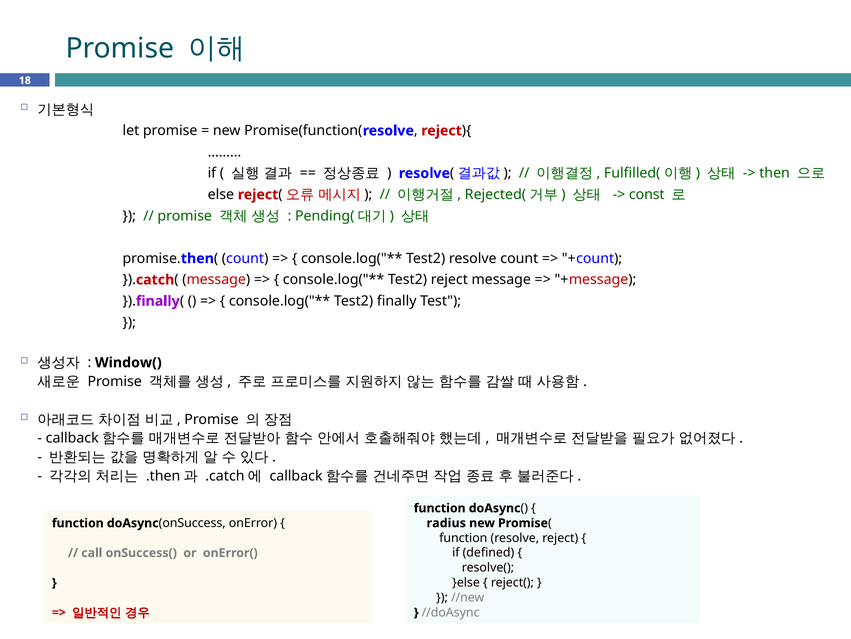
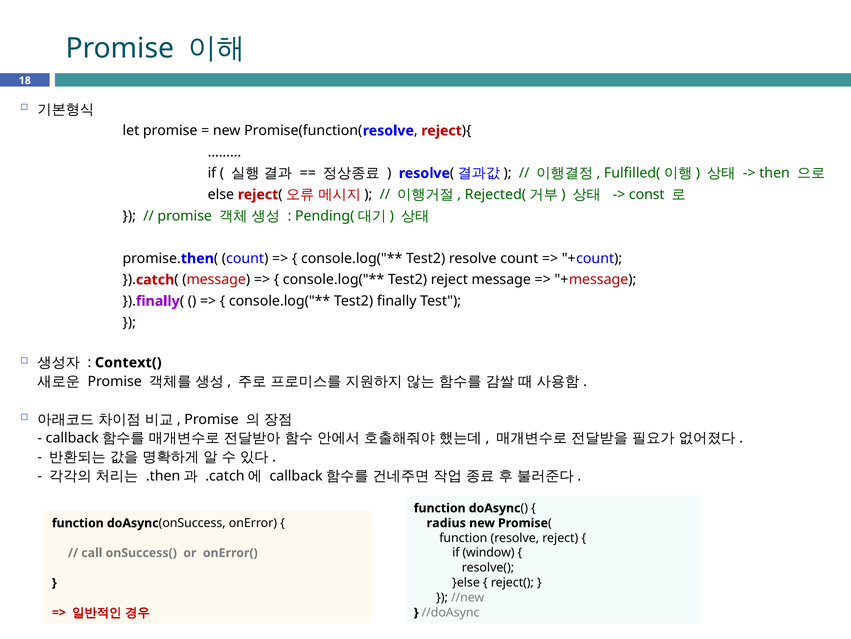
Window(: Window( -> Context( (128, 362)
defined: defined -> window (489, 552)
